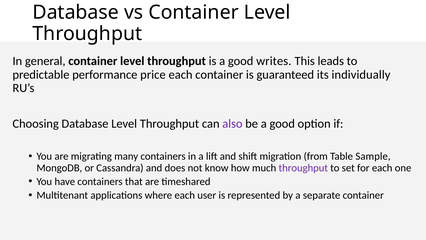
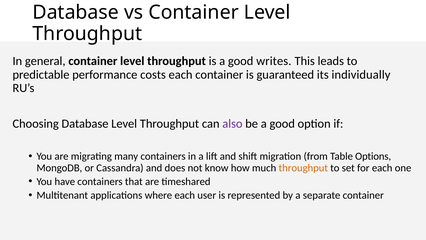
price: price -> costs (153, 74)
Sample: Sample -> Options (373, 156)
throughput colour: purple -> orange (303, 168)
